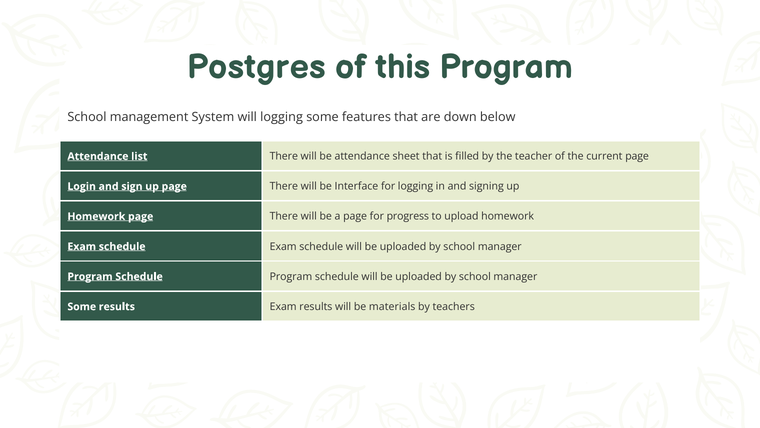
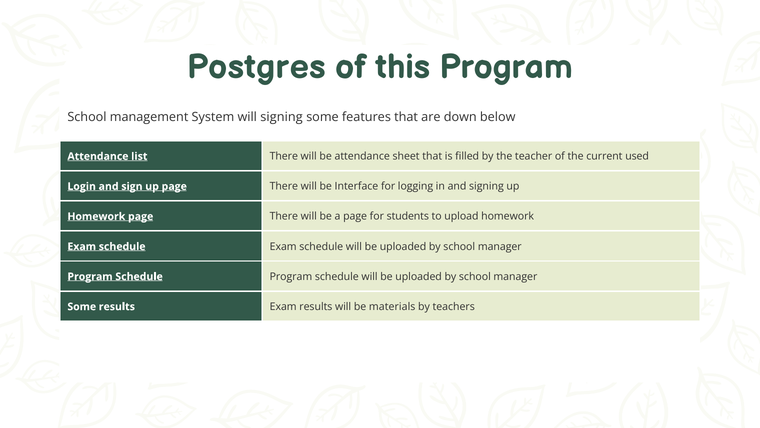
will logging: logging -> signing (282, 117)
current page: page -> used (637, 156)
progress: progress -> students (408, 216)
